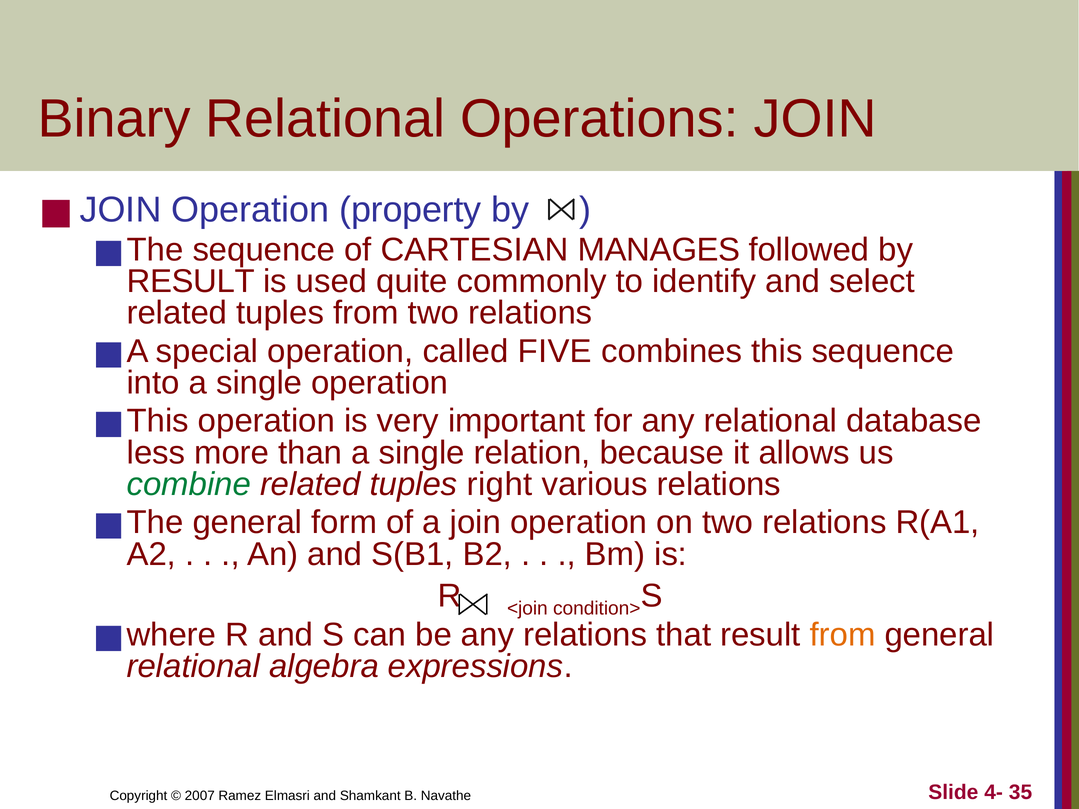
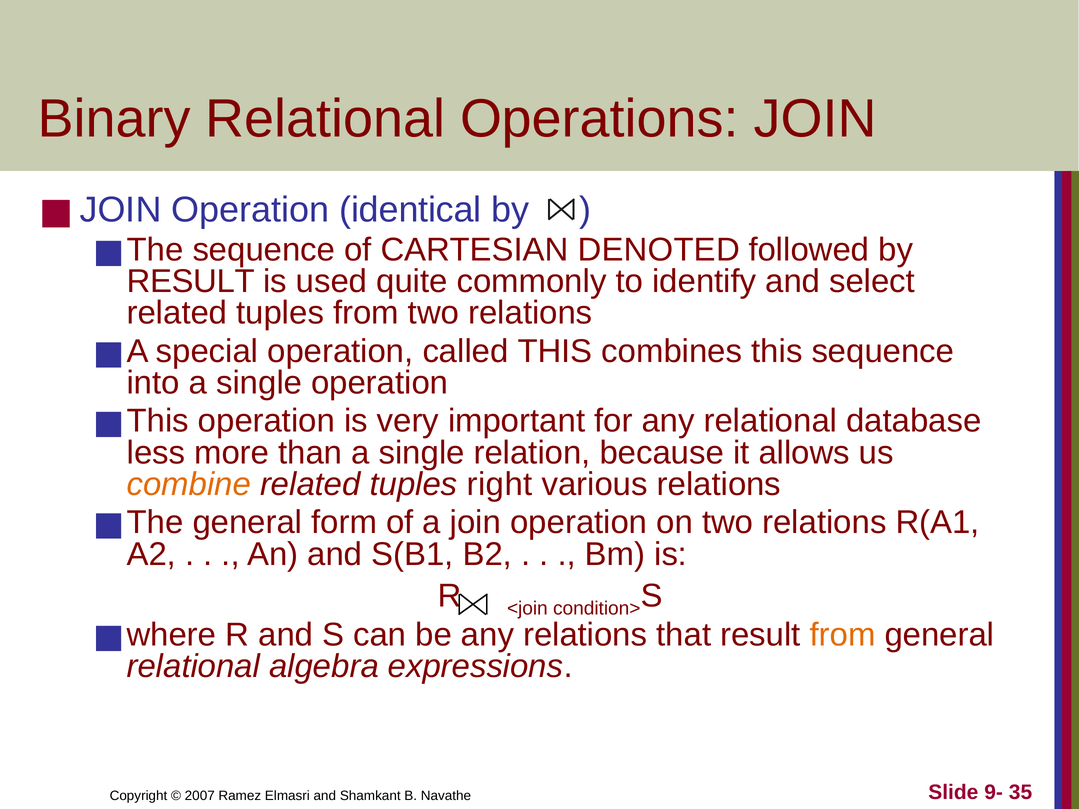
property: property -> identical (410, 210)
MANAGES: MANAGES -> DENOTED (659, 250)
called FIVE: FIVE -> THIS (555, 351)
combine colour: green -> orange (189, 484)
4-: 4- -> 9- (994, 793)
